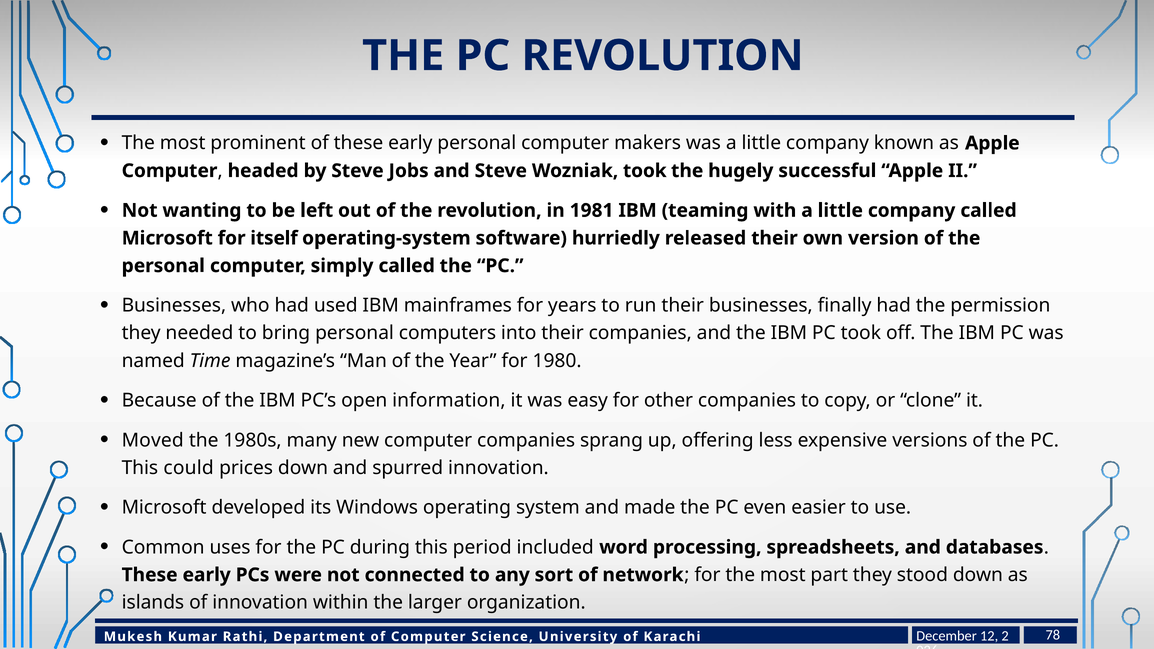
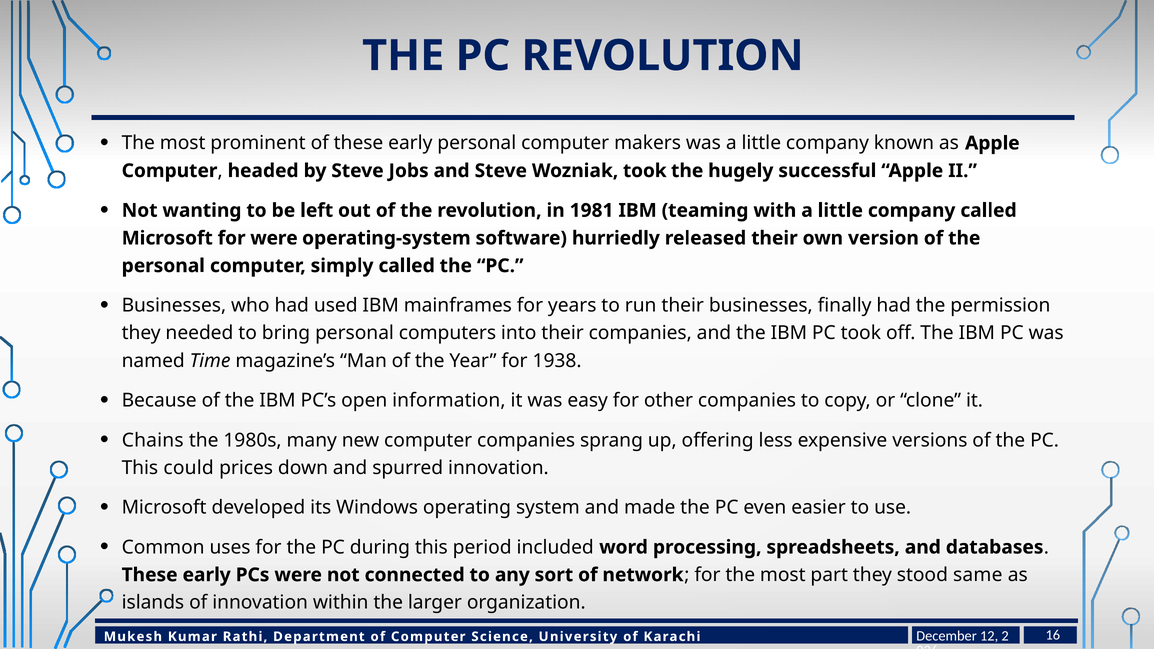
for itself: itself -> were (274, 238)
1980: 1980 -> 1938 (557, 361)
Moved: Moved -> Chains (153, 440)
stood down: down -> same (978, 575)
78: 78 -> 16 (1053, 635)
